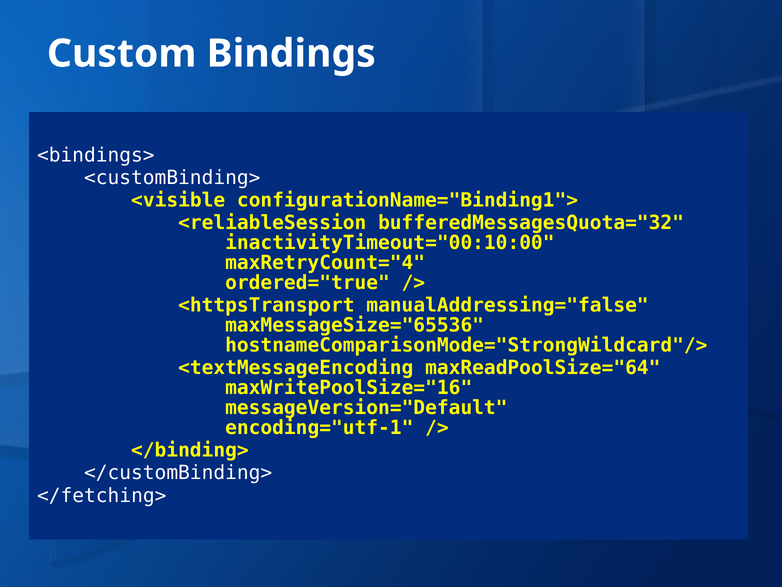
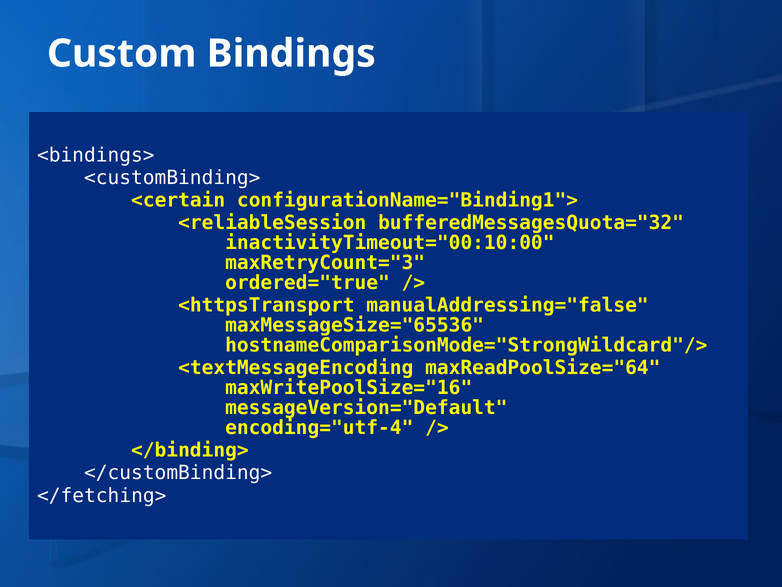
<visible: <visible -> <certain (178, 200)
maxRetryCount="4: maxRetryCount="4 -> maxRetryCount="3 (325, 263)
encoding="utf-1: encoding="utf-1 -> encoding="utf-4 (319, 427)
